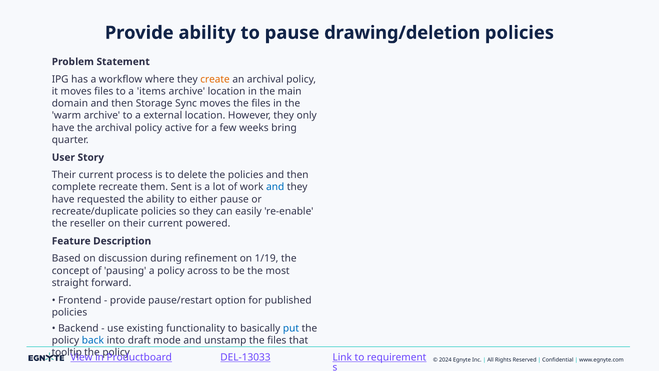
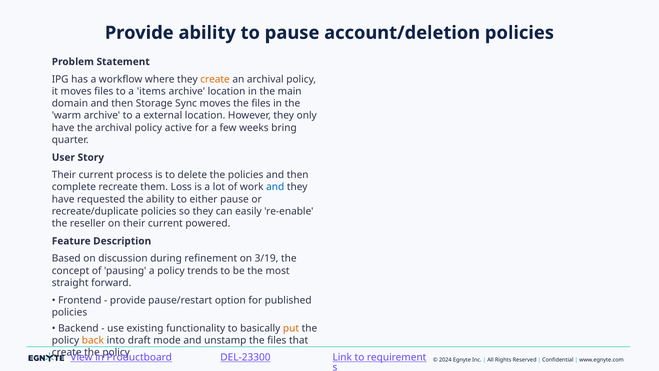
drawing/deletion: drawing/deletion -> account/deletion (402, 33)
Sent: Sent -> Loss (181, 187)
1/19: 1/19 -> 3/19 (267, 258)
across: across -> trends (203, 271)
put colour: blue -> orange (291, 328)
back colour: blue -> orange (93, 340)
tooltip: tooltip -> create (67, 352)
DEL-13033: DEL-13033 -> DEL-23300 (245, 357)
